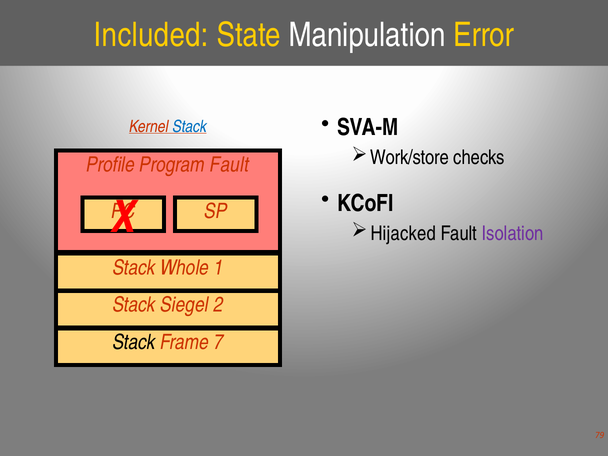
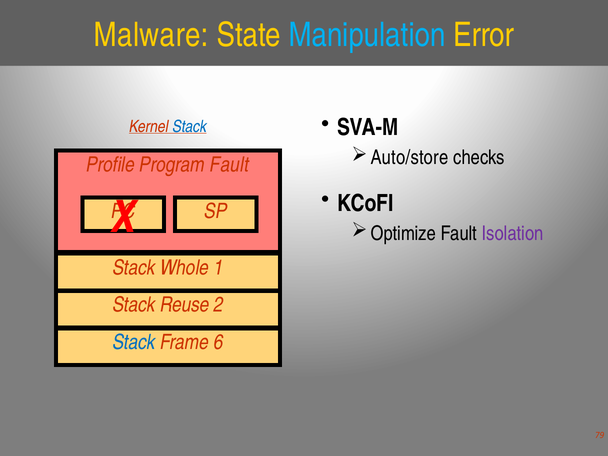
Included: Included -> Malware (151, 35)
Manipulation colour: white -> light blue (367, 35)
Work/store: Work/store -> Auto/store (410, 158)
Hijacked: Hijacked -> Optimize (403, 233)
Siegel: Siegel -> Reuse (185, 305)
Stack colour: black -> blue (134, 342)
7: 7 -> 6 (219, 342)
